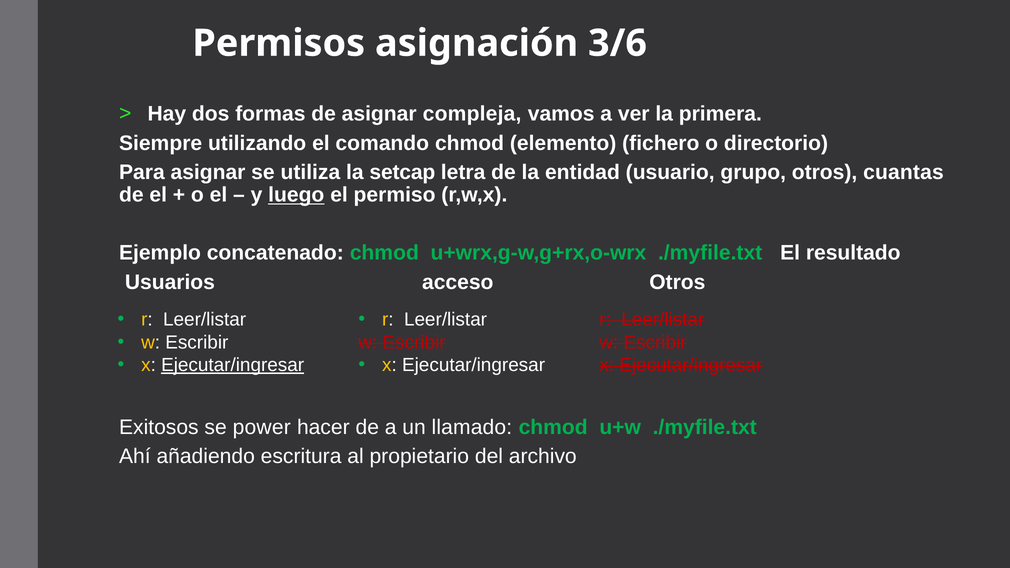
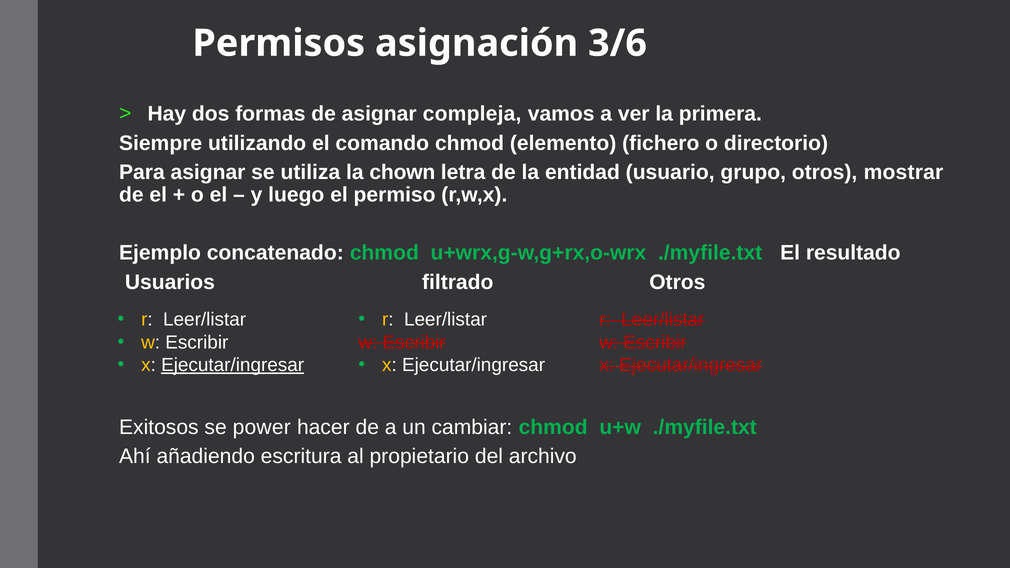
setcap: setcap -> chown (402, 172)
cuantas: cuantas -> mostrar (903, 172)
luego underline: present -> none (296, 195)
acceso: acceso -> filtrado (458, 282)
llamado: llamado -> cambiar (472, 428)
